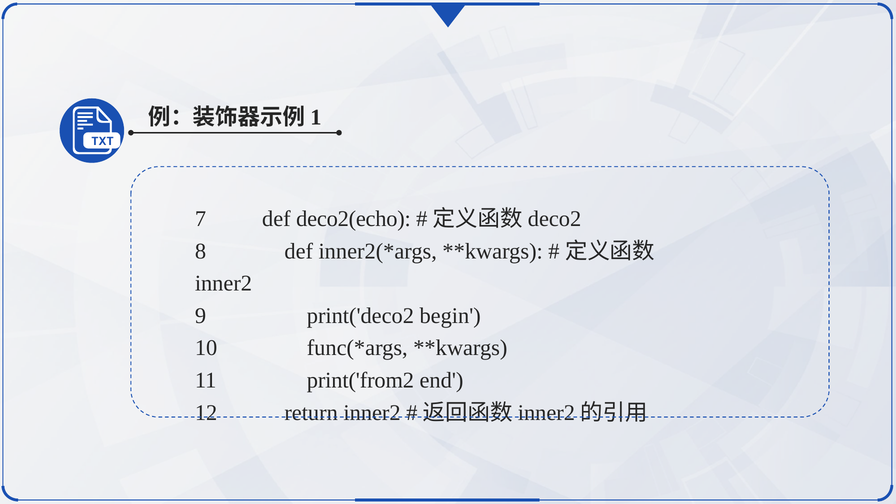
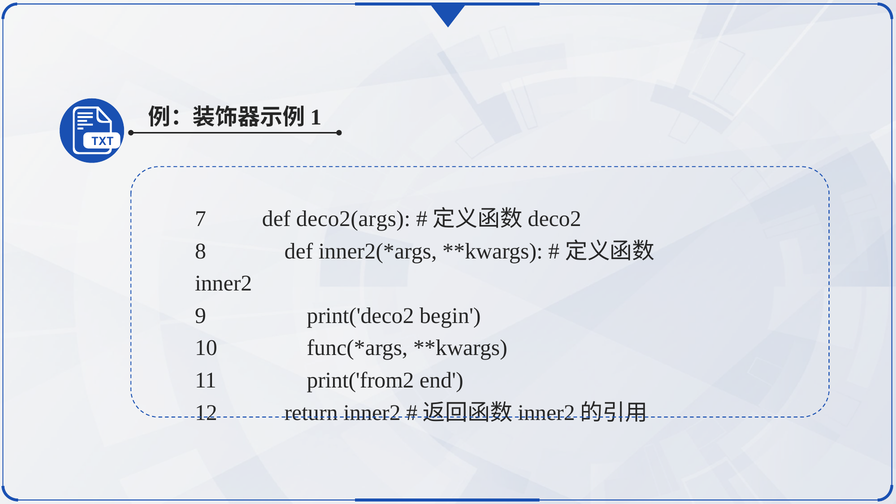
deco2(echo: deco2(echo -> deco2(args (353, 219)
